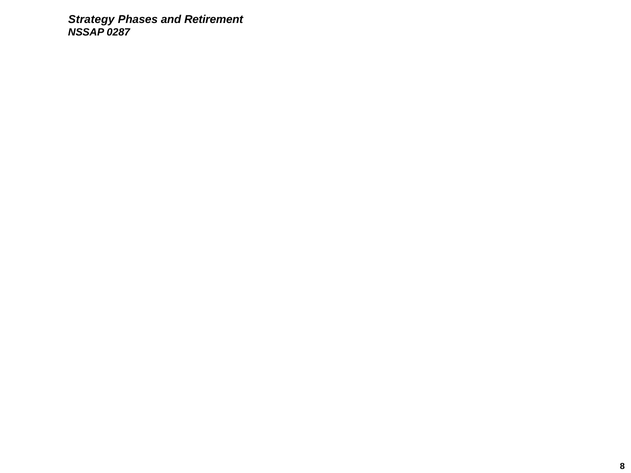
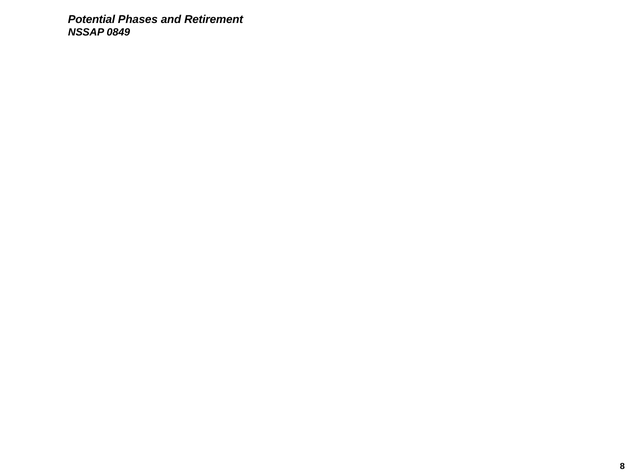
Strategy: Strategy -> Potential (92, 19)
0287: 0287 -> 0849 (118, 32)
